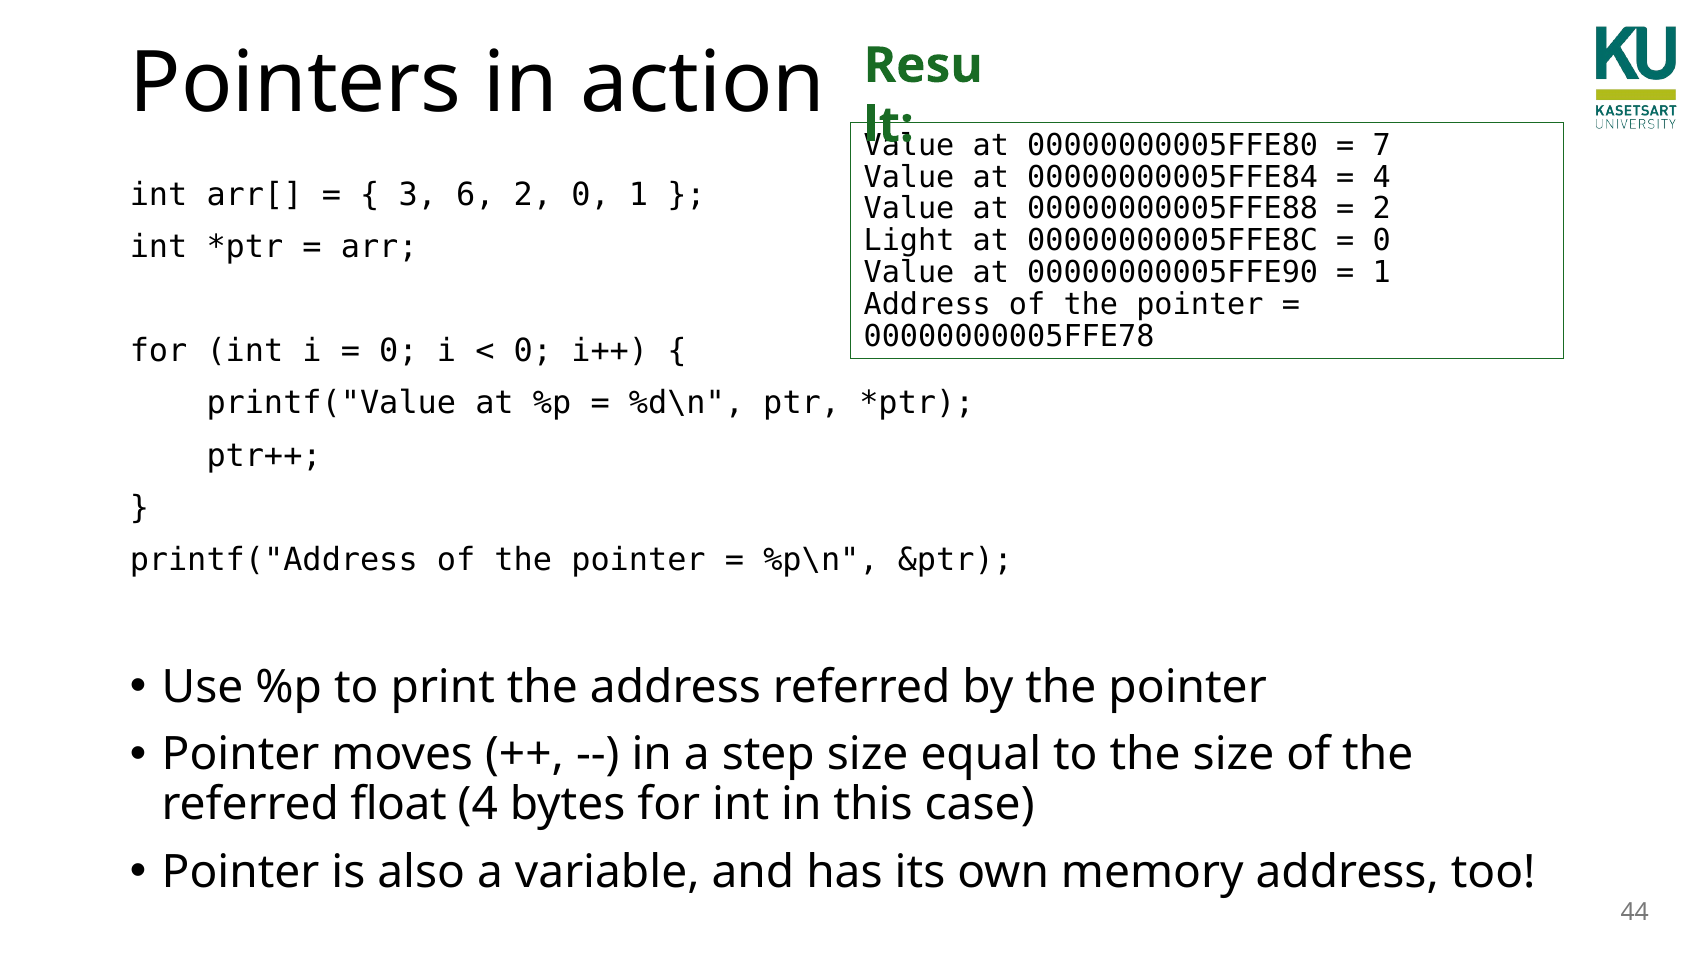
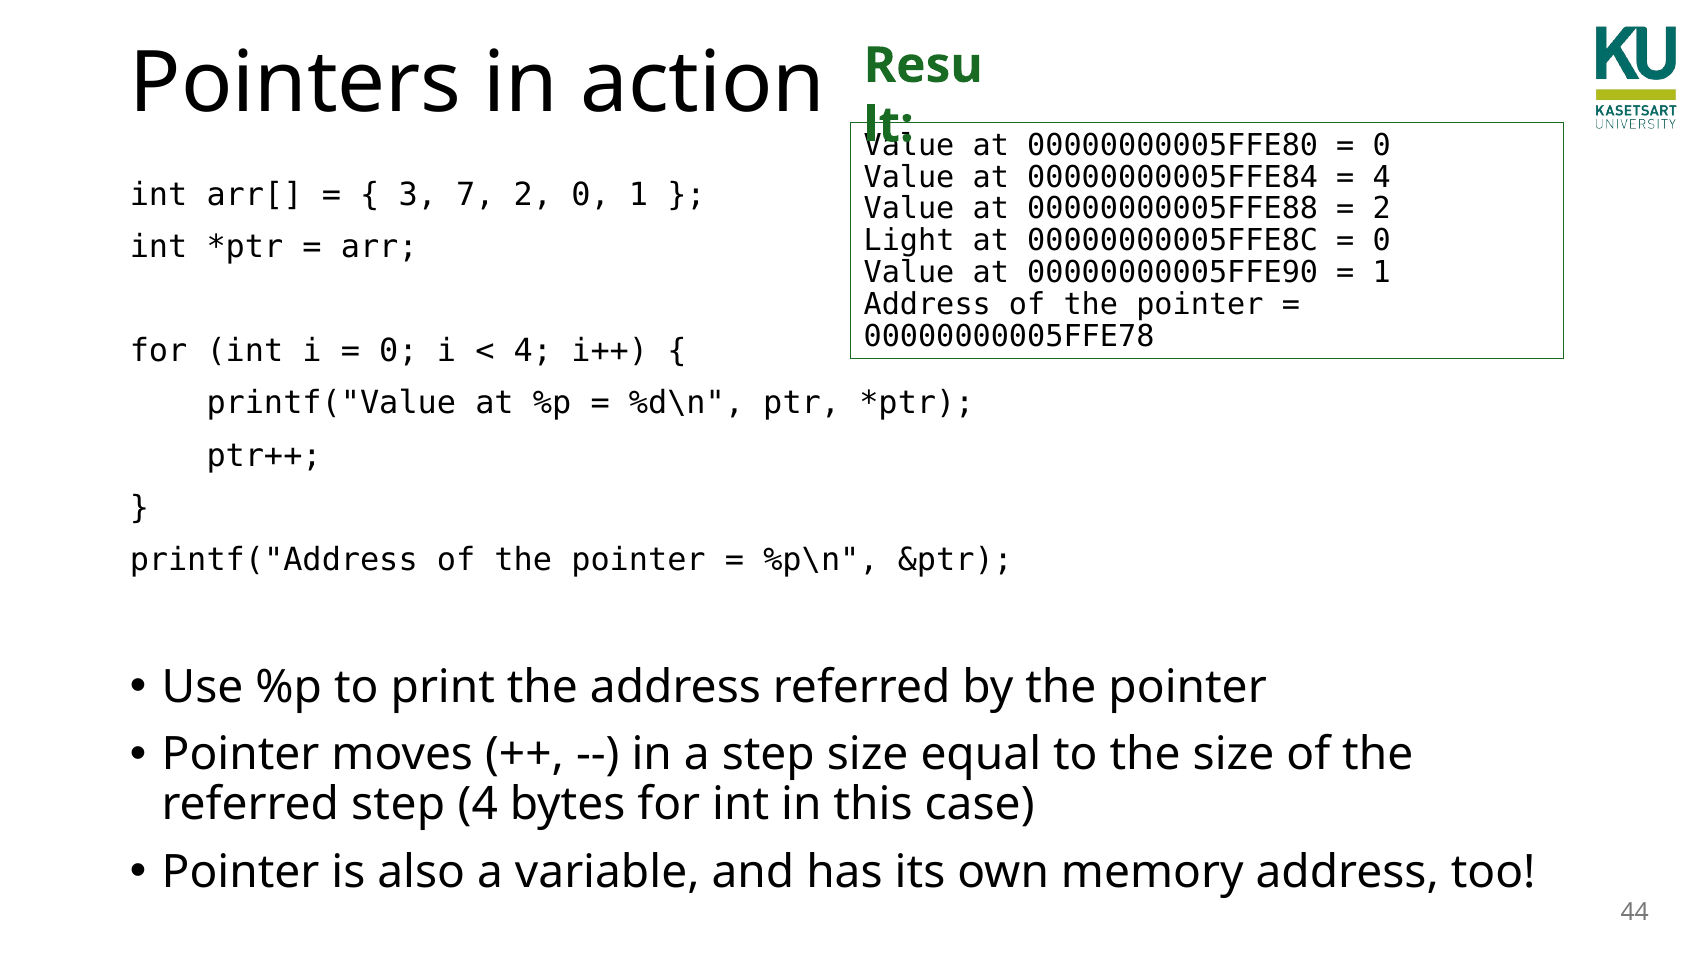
7: 7 -> 0 (1382, 145)
6: 6 -> 7 (475, 195)
0: 0 -> 4 (533, 351)
referred float: float -> step (398, 805)
